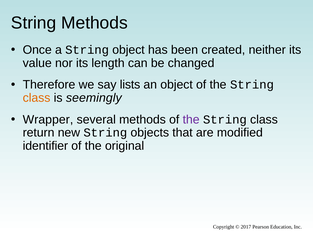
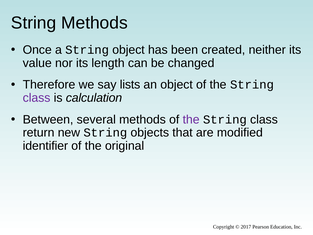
class colour: orange -> purple (37, 98)
seemingly: seemingly -> calculation (94, 98)
Wrapper: Wrapper -> Between (48, 119)
